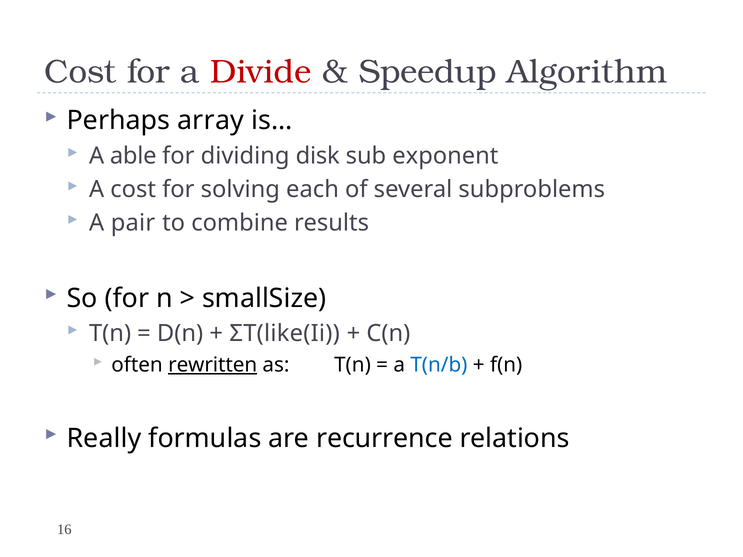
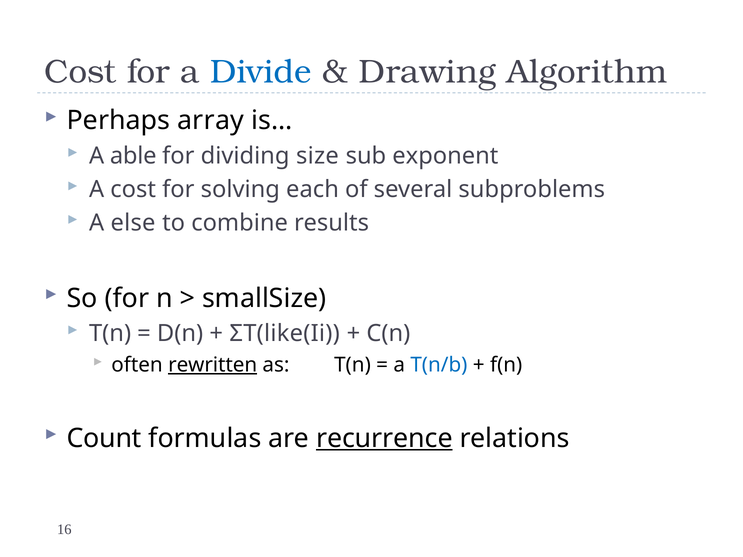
Divide colour: red -> blue (261, 72)
Speedup: Speedup -> Drawing (427, 72)
disk: disk -> size (317, 156)
pair: pair -> else (133, 223)
Really: Really -> Count (104, 439)
recurrence underline: none -> present (384, 439)
